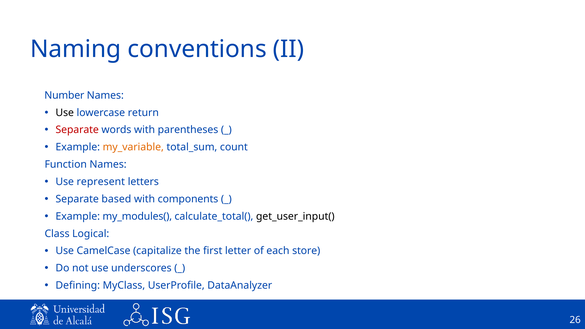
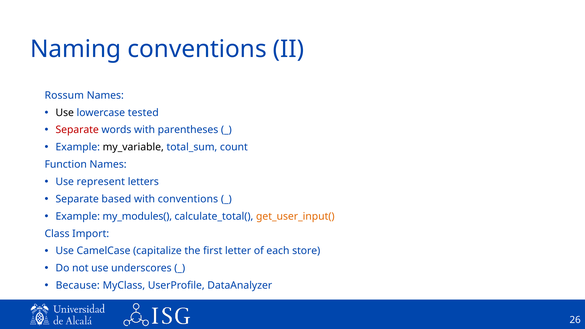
Number: Number -> Rossum (64, 95)
return: return -> tested (143, 113)
my_variable colour: orange -> black (133, 147)
with components: components -> conventions (188, 199)
get_user_input( colour: black -> orange (295, 216)
Logical: Logical -> Import (91, 234)
Defining: Defining -> Because (78, 286)
